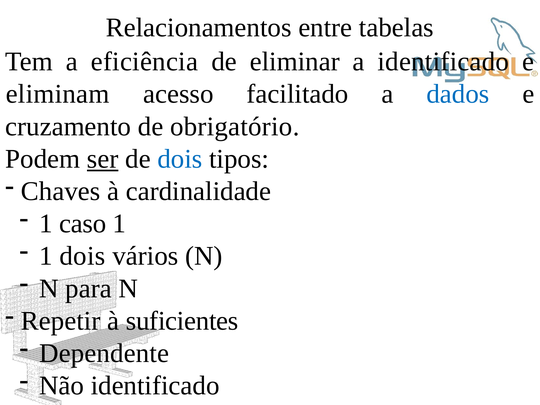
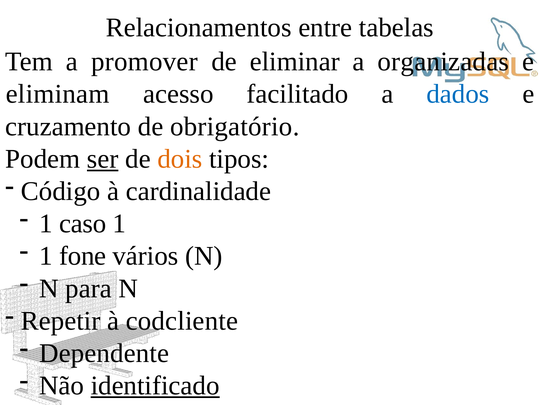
eficiência: eficiência -> promover (144, 62)
a identificado: identificado -> organizadas (443, 62)
dois colour: blue -> orange (180, 159)
Chaves: Chaves -> Código (61, 191)
1 dois: dois -> fone (83, 256)
suficientes: suficientes -> codcliente (182, 321)
identificado underline: none -> present (155, 386)
